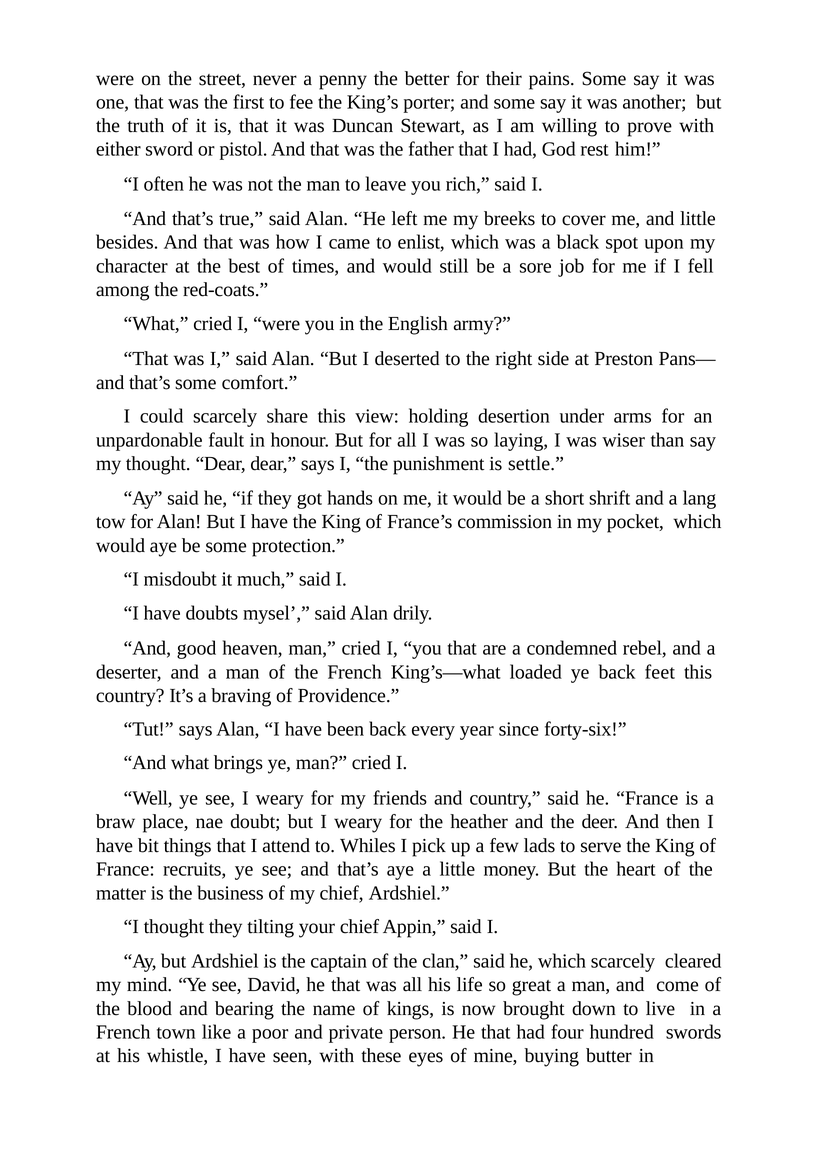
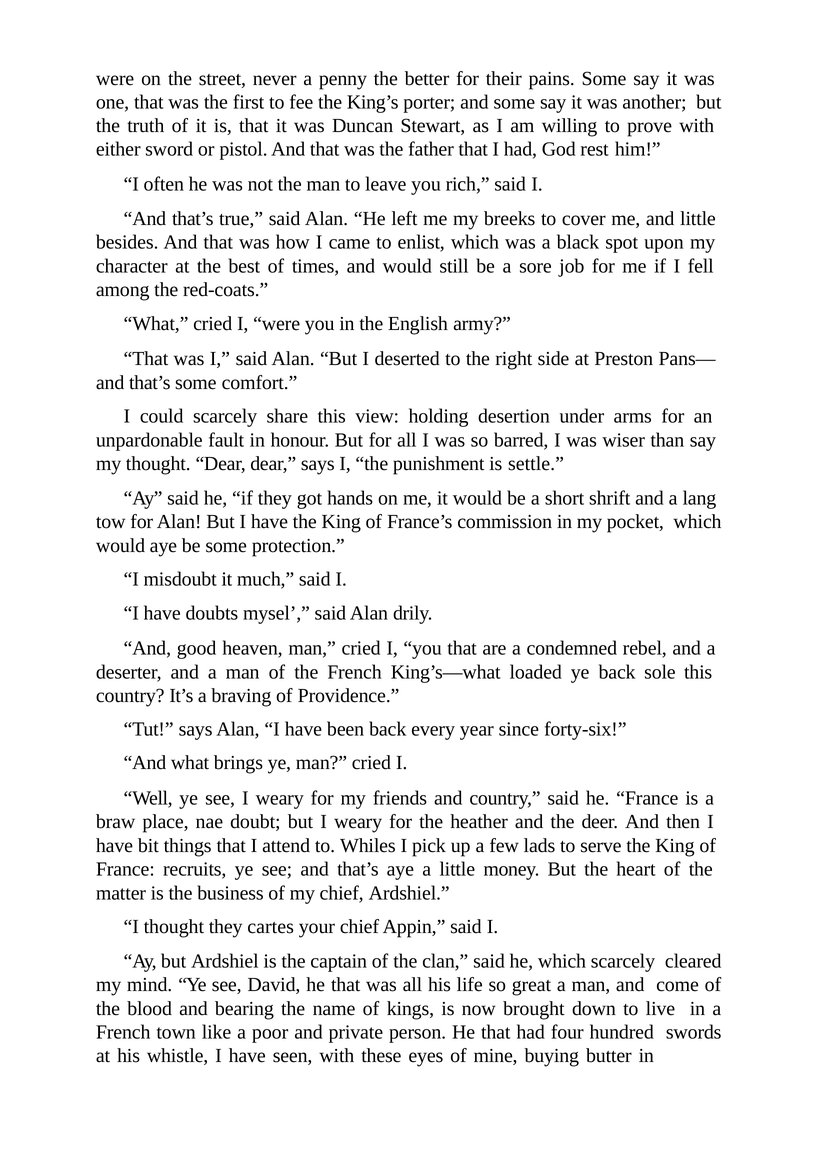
laying: laying -> barred (521, 440)
feet: feet -> sole (660, 672)
tilting: tilting -> cartes (271, 926)
